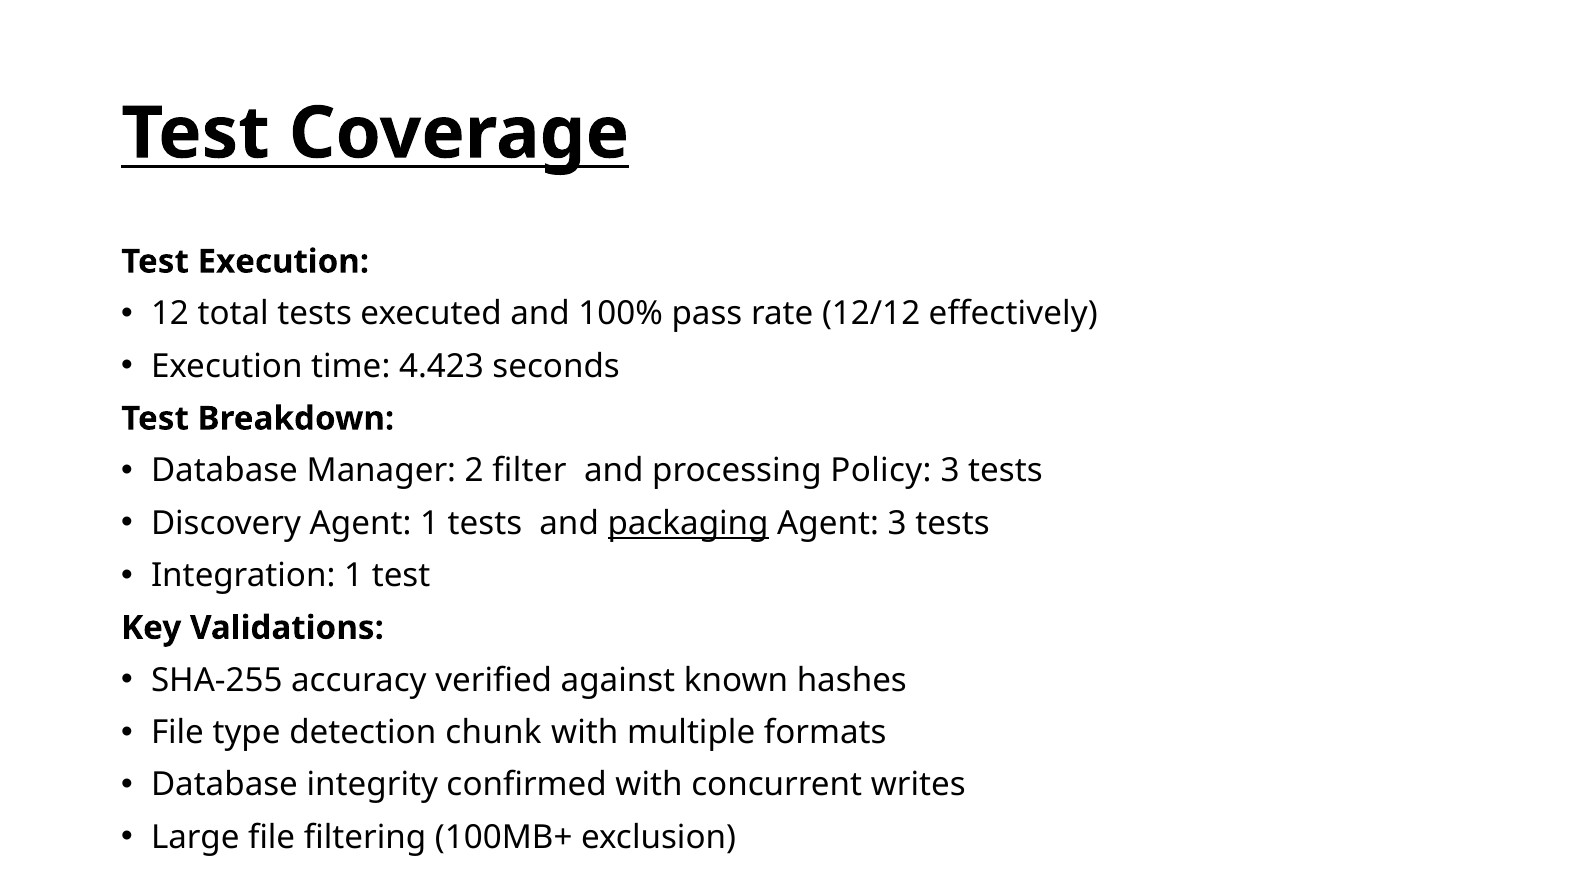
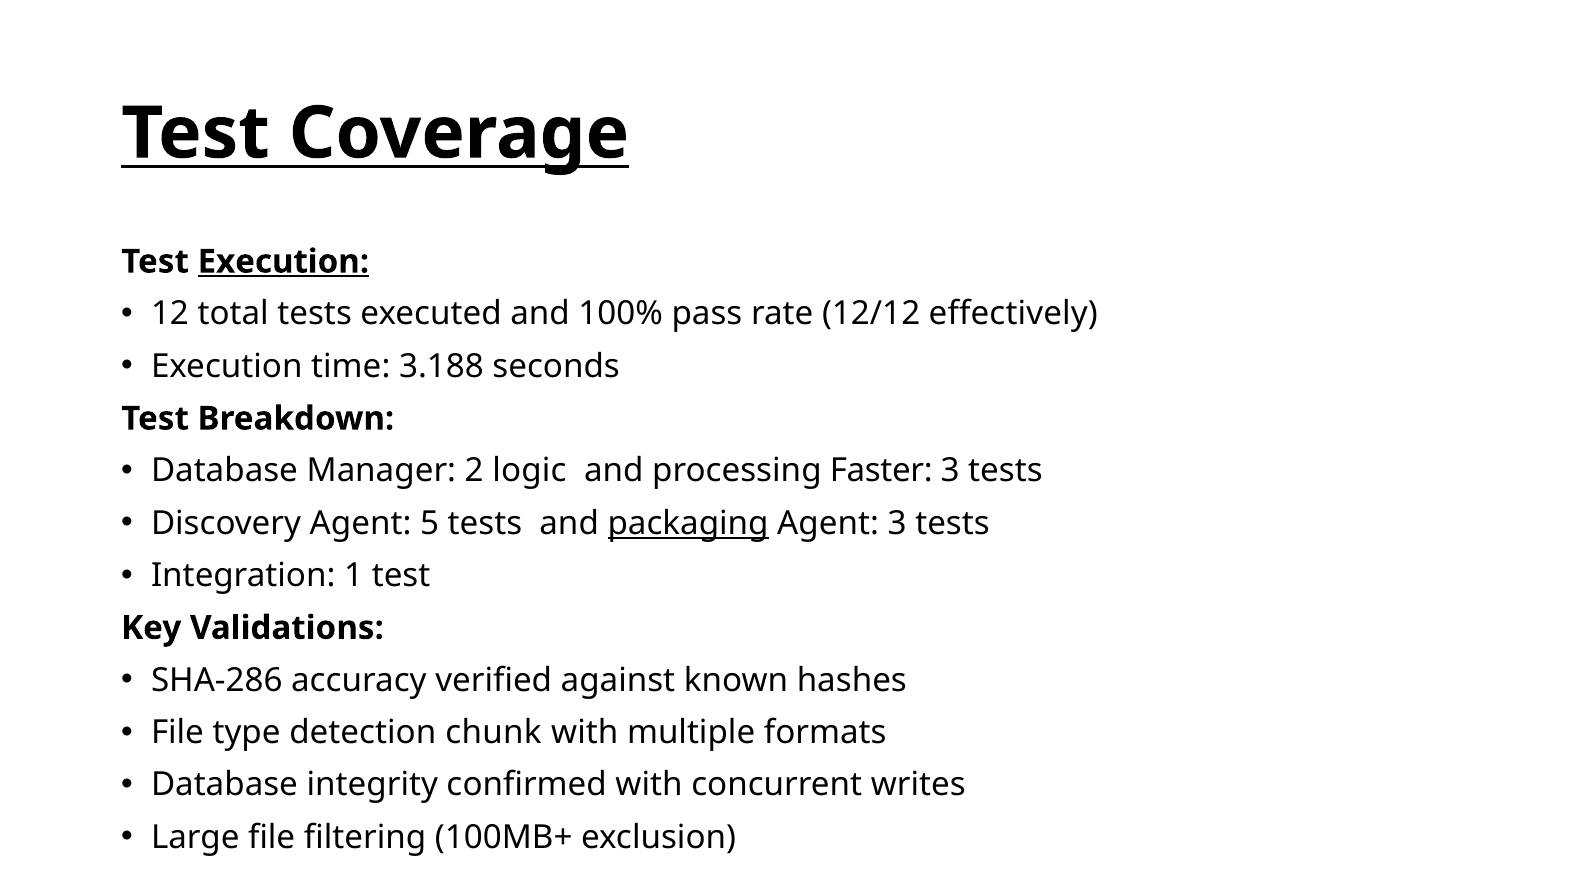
Execution underline: none -> present (283, 262)
4.423: 4.423 -> 3.188 (441, 366)
filter: filter -> logic (529, 471)
Policy: Policy -> Faster (881, 471)
Agent 1: 1 -> 5 (430, 523)
SHA-255: SHA-255 -> SHA-286 (217, 681)
